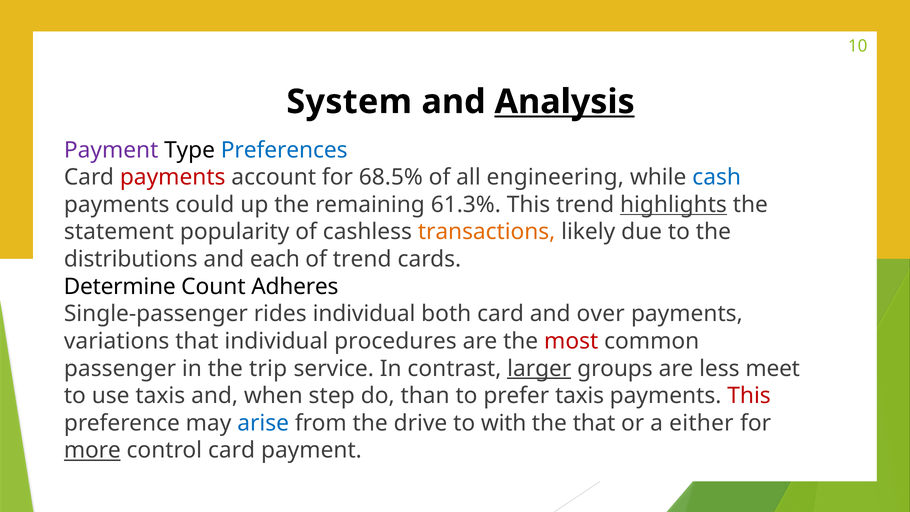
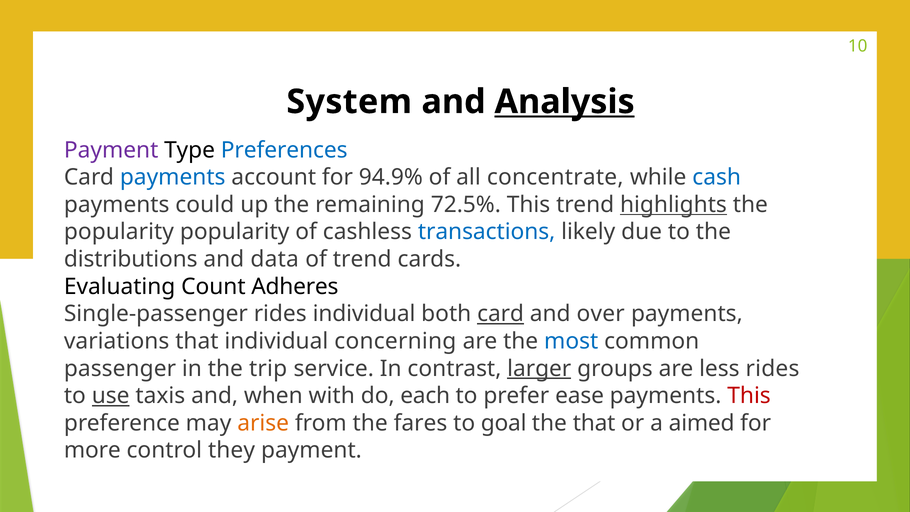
payments colour: red -> blue (173, 177)
68.5%: 68.5% -> 94.9% (391, 177)
engineering: engineering -> concentrate (555, 177)
61.3%: 61.3% -> 72.5% (466, 205)
statement: statement -> popularity (119, 232)
transactions colour: orange -> blue (487, 232)
each: each -> data (275, 259)
Determine: Determine -> Evaluating (120, 286)
card underline: none -> present (501, 314)
procedures: procedures -> concerning (395, 341)
most colour: red -> blue (571, 341)
less meet: meet -> rides (772, 368)
use underline: none -> present (111, 396)
step: step -> with (332, 396)
than: than -> each (425, 396)
prefer taxis: taxis -> ease (580, 396)
arise colour: blue -> orange (263, 423)
drive: drive -> fares (421, 423)
with: with -> goal (504, 423)
either: either -> aimed (702, 423)
more underline: present -> none (92, 450)
control card: card -> they (232, 450)
